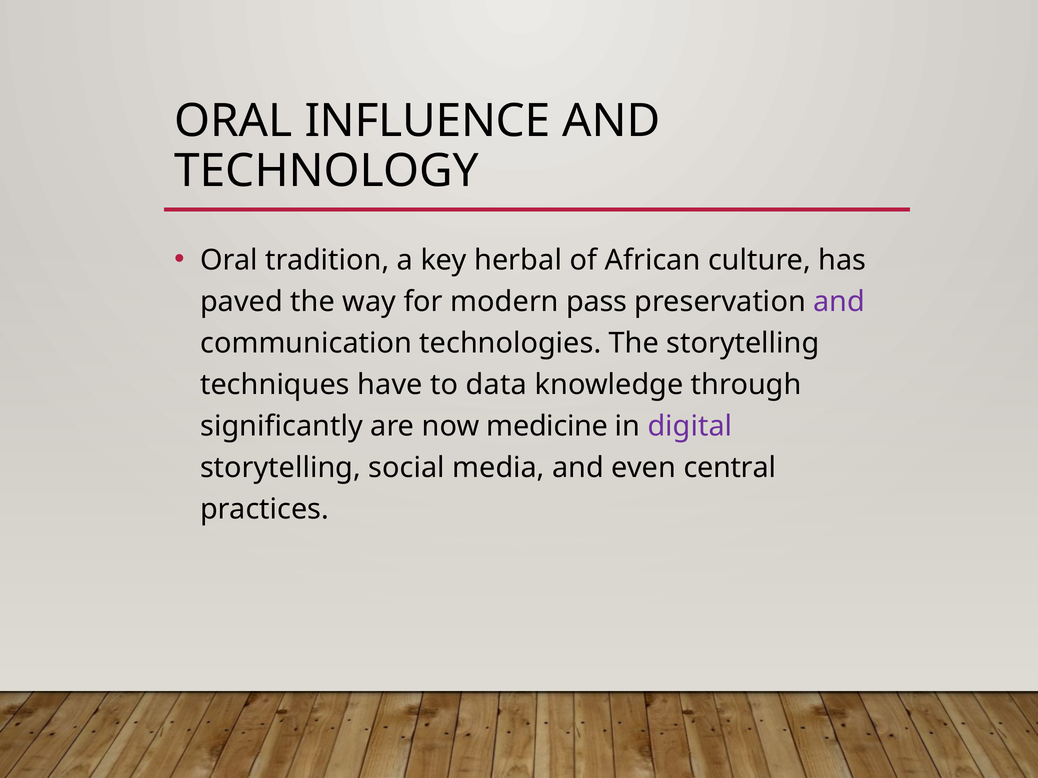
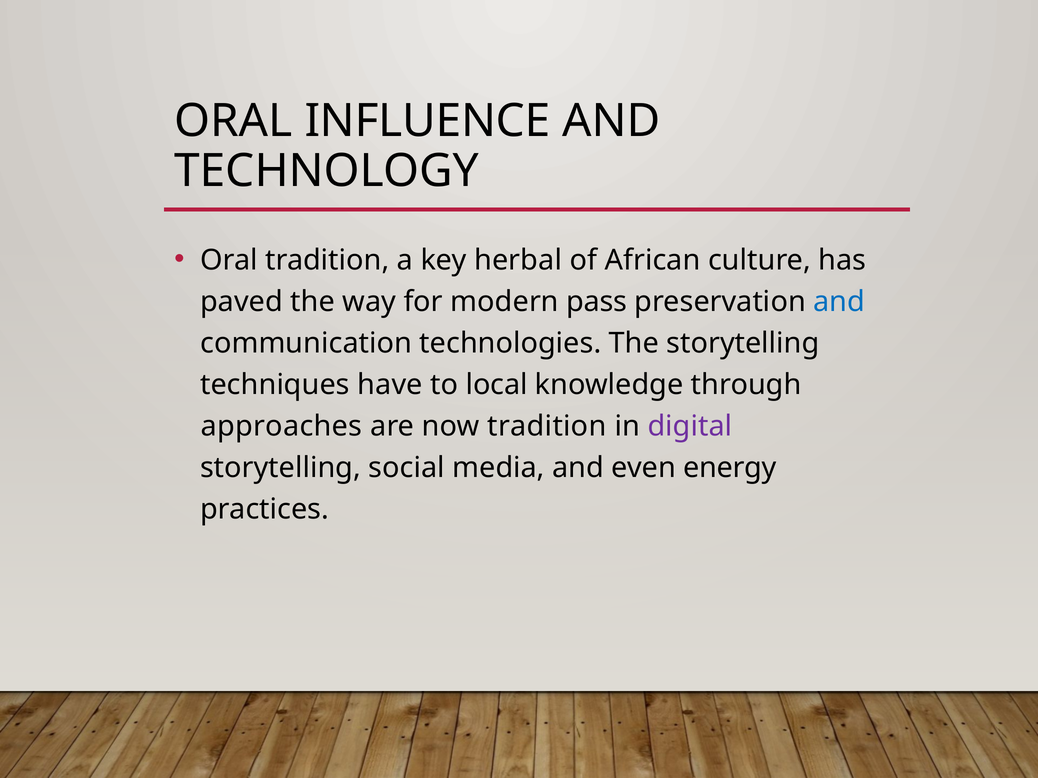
and colour: purple -> blue (839, 302)
data: data -> local (497, 385)
significantly: significantly -> approaches (281, 426)
now medicine: medicine -> tradition (547, 426)
central: central -> energy (730, 468)
